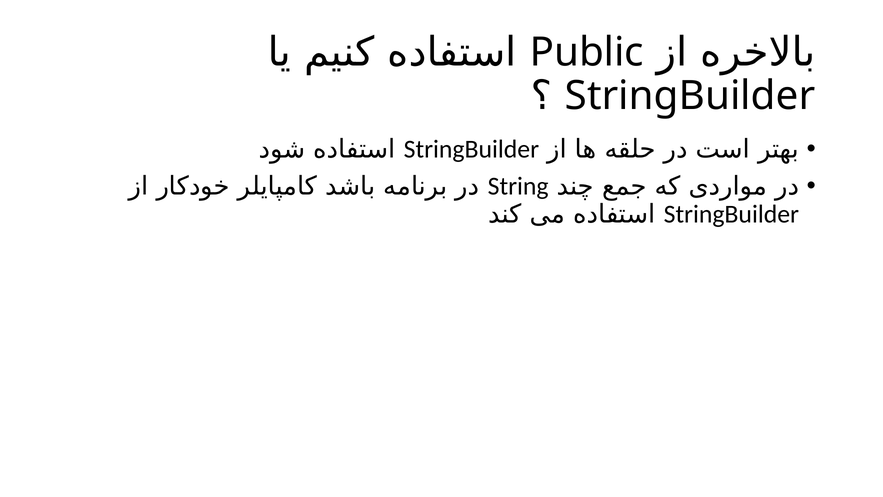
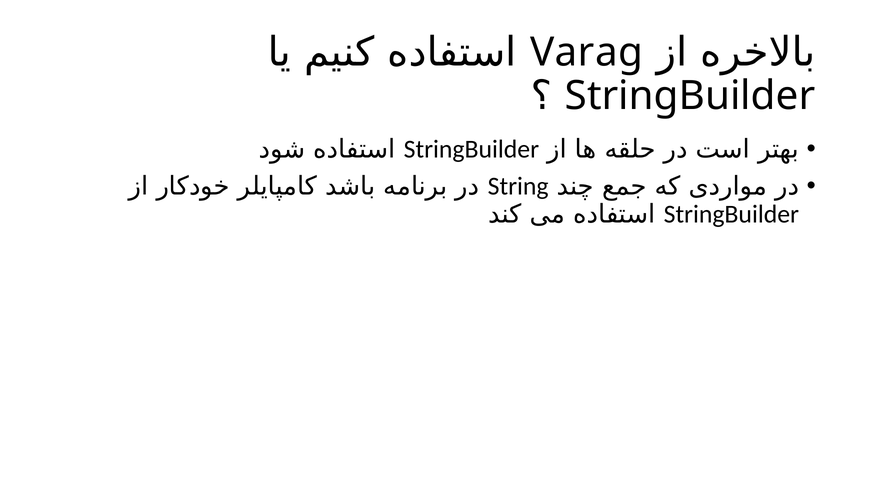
Public: Public -> Varag (587, 52)
